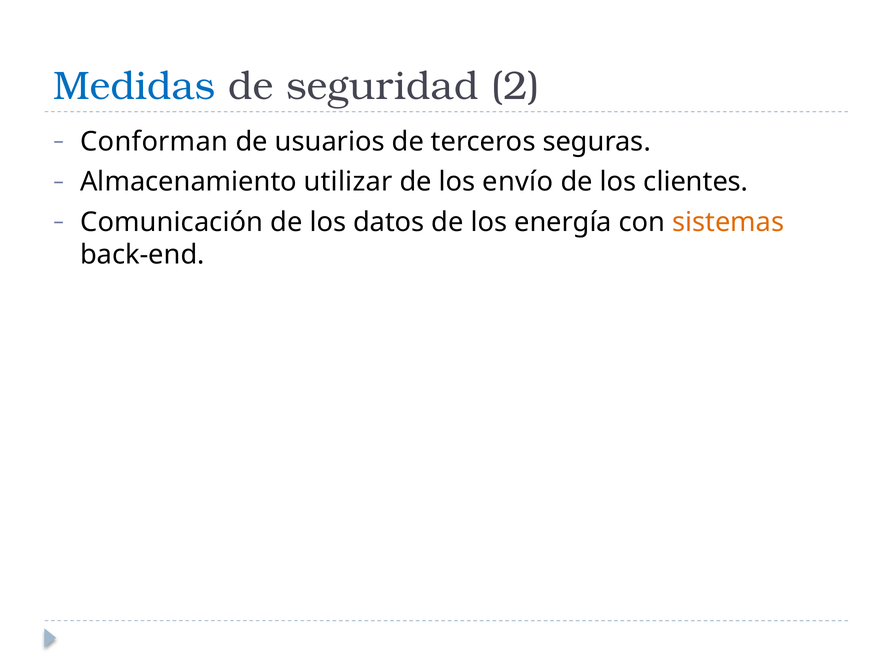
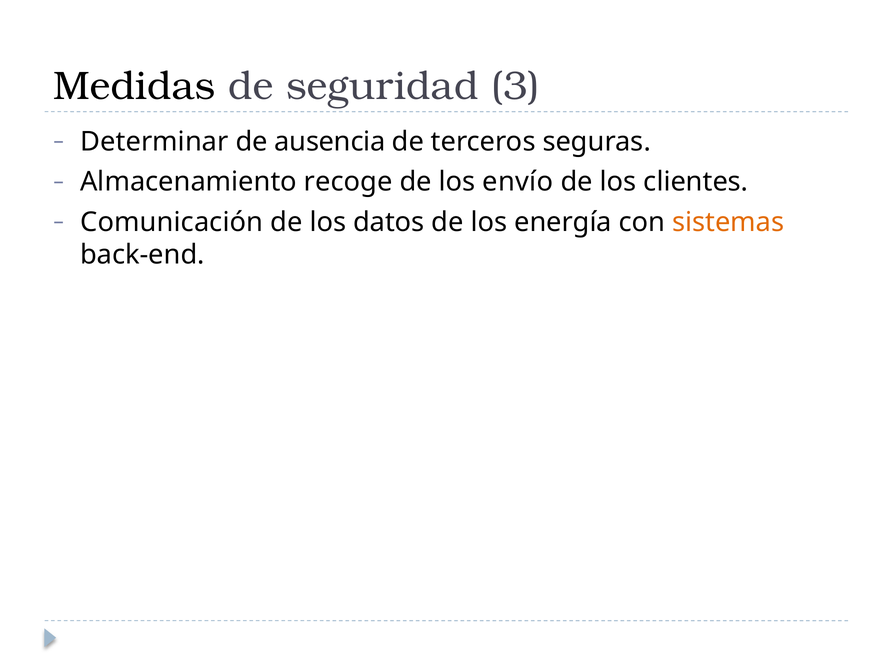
Medidas colour: blue -> black (134, 86)
2: 2 -> 3 (515, 86)
Conforman: Conforman -> Determinar (154, 142)
usuarios: usuarios -> ausencia (330, 142)
utilizar: utilizar -> recoge (348, 182)
